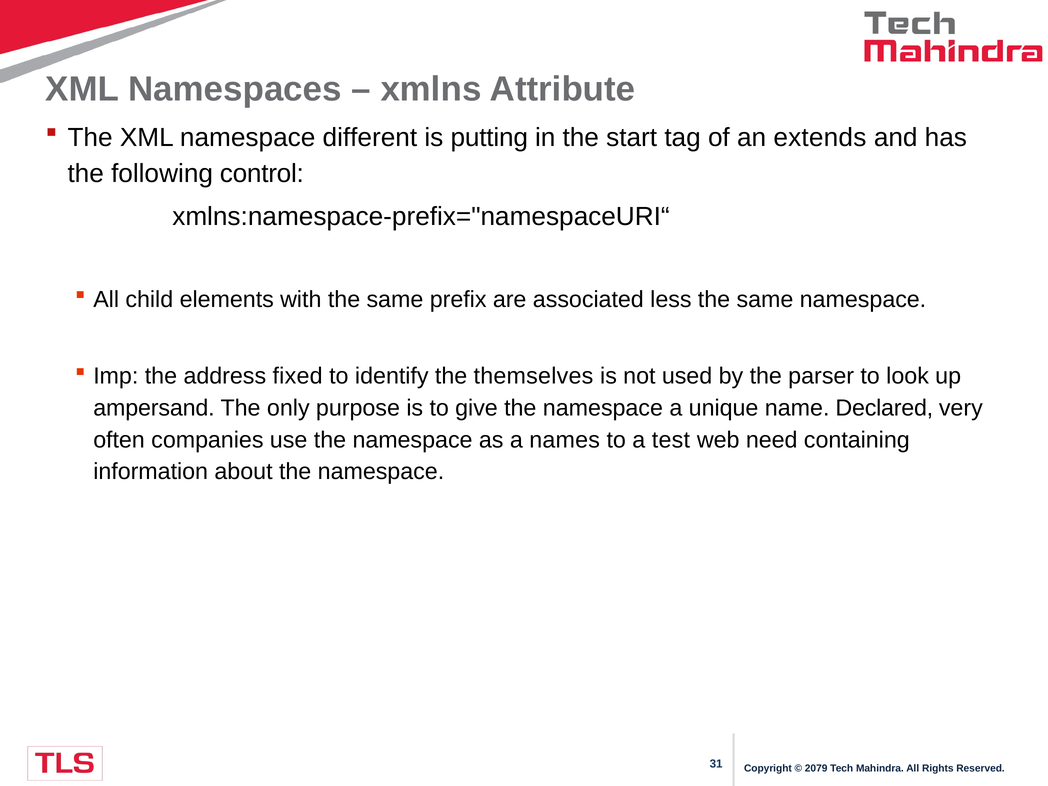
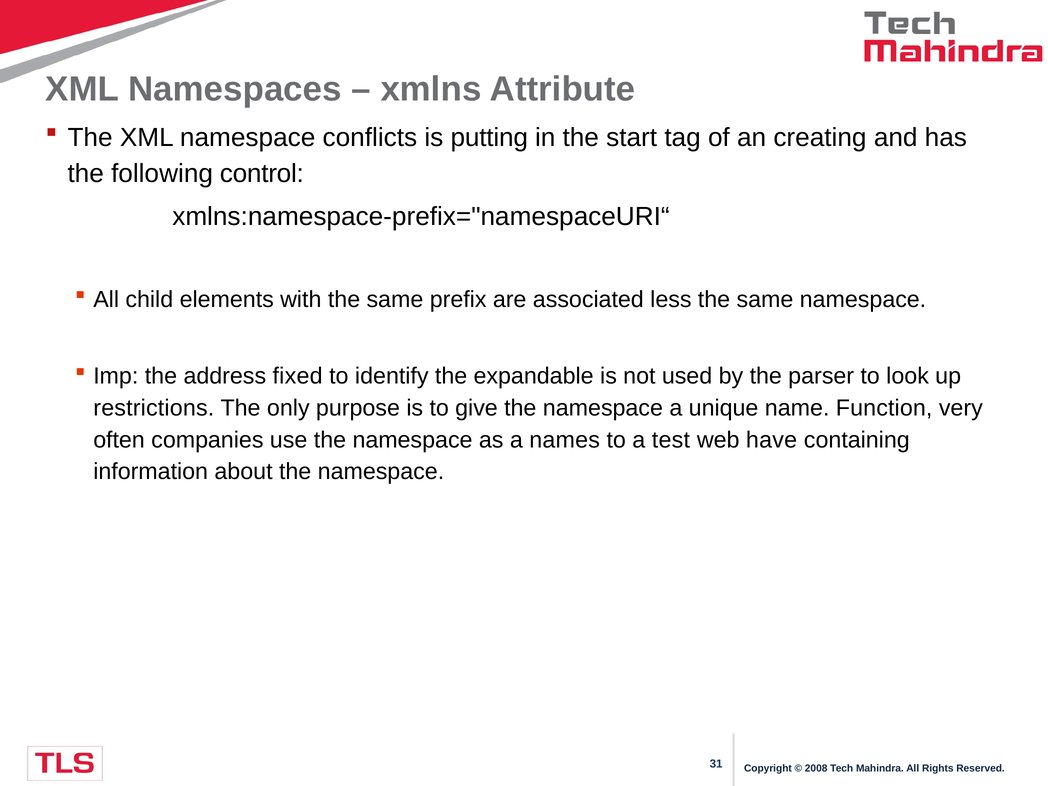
different: different -> conflicts (370, 138)
extends: extends -> creating (820, 138)
themselves: themselves -> expandable (534, 376)
ampersand: ampersand -> restrictions (154, 408)
Declared: Declared -> Function (884, 408)
need: need -> have (772, 440)
2079: 2079 -> 2008 (816, 768)
